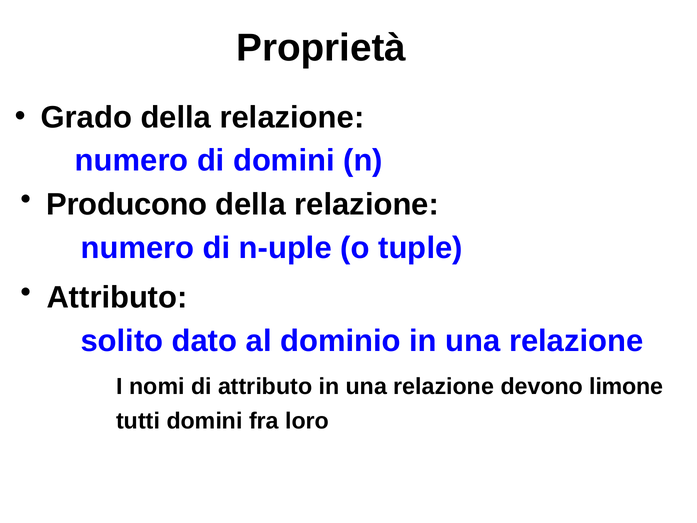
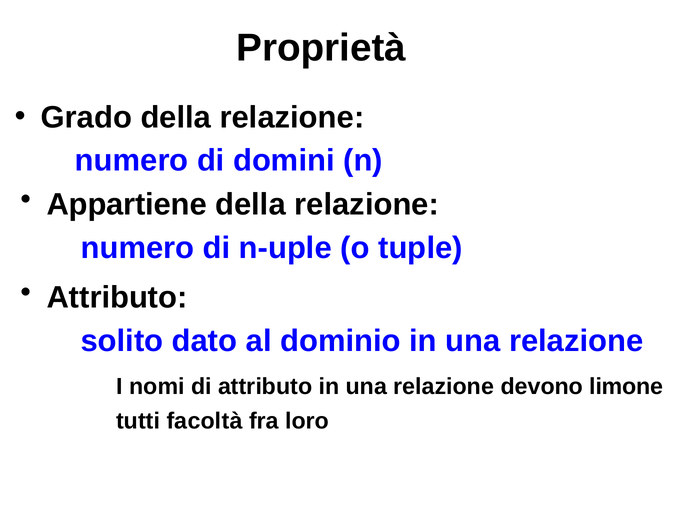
Producono: Producono -> Appartiene (127, 204)
tutti domini: domini -> facoltà (204, 421)
